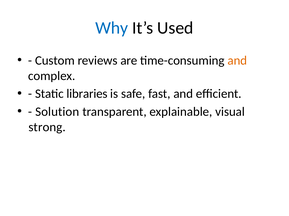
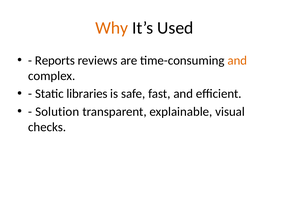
Why colour: blue -> orange (112, 28)
Custom: Custom -> Reports (55, 61)
strong: strong -> checks (47, 127)
